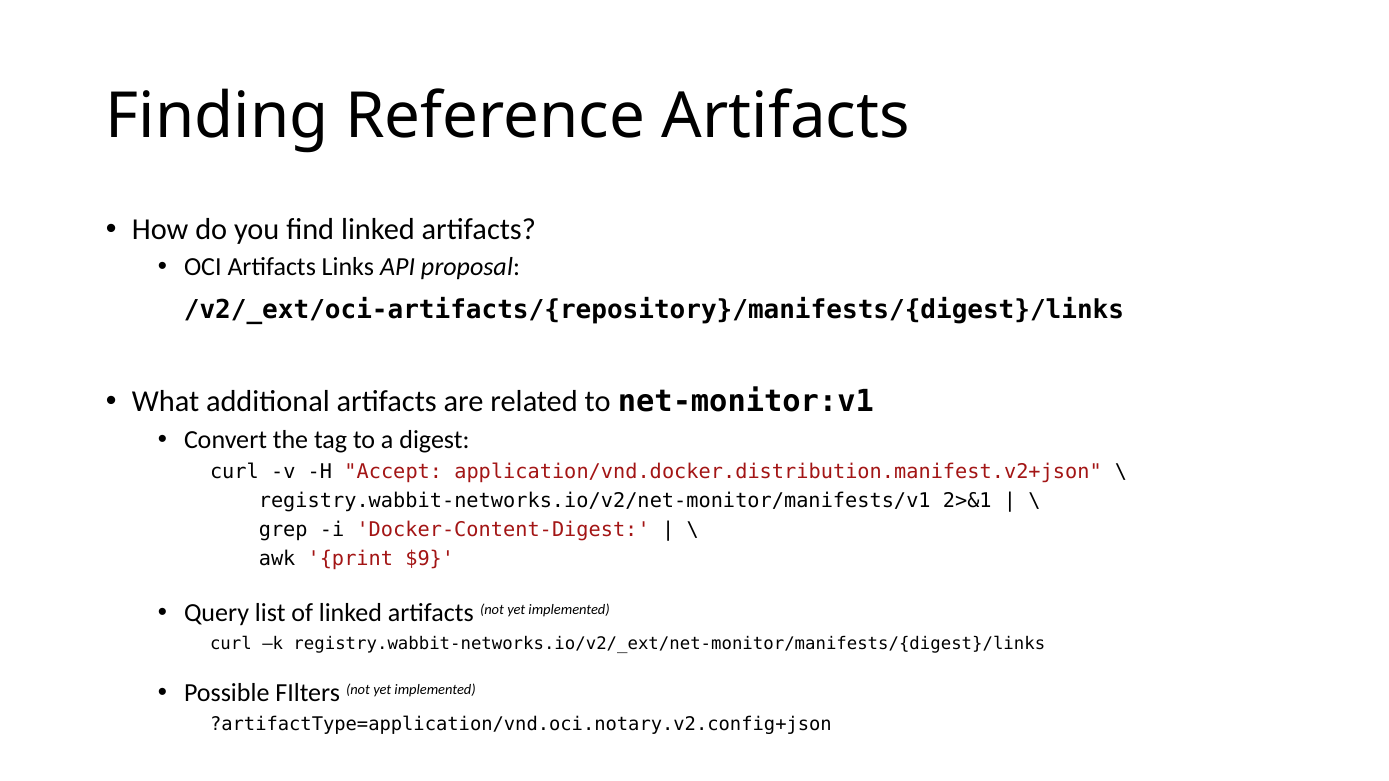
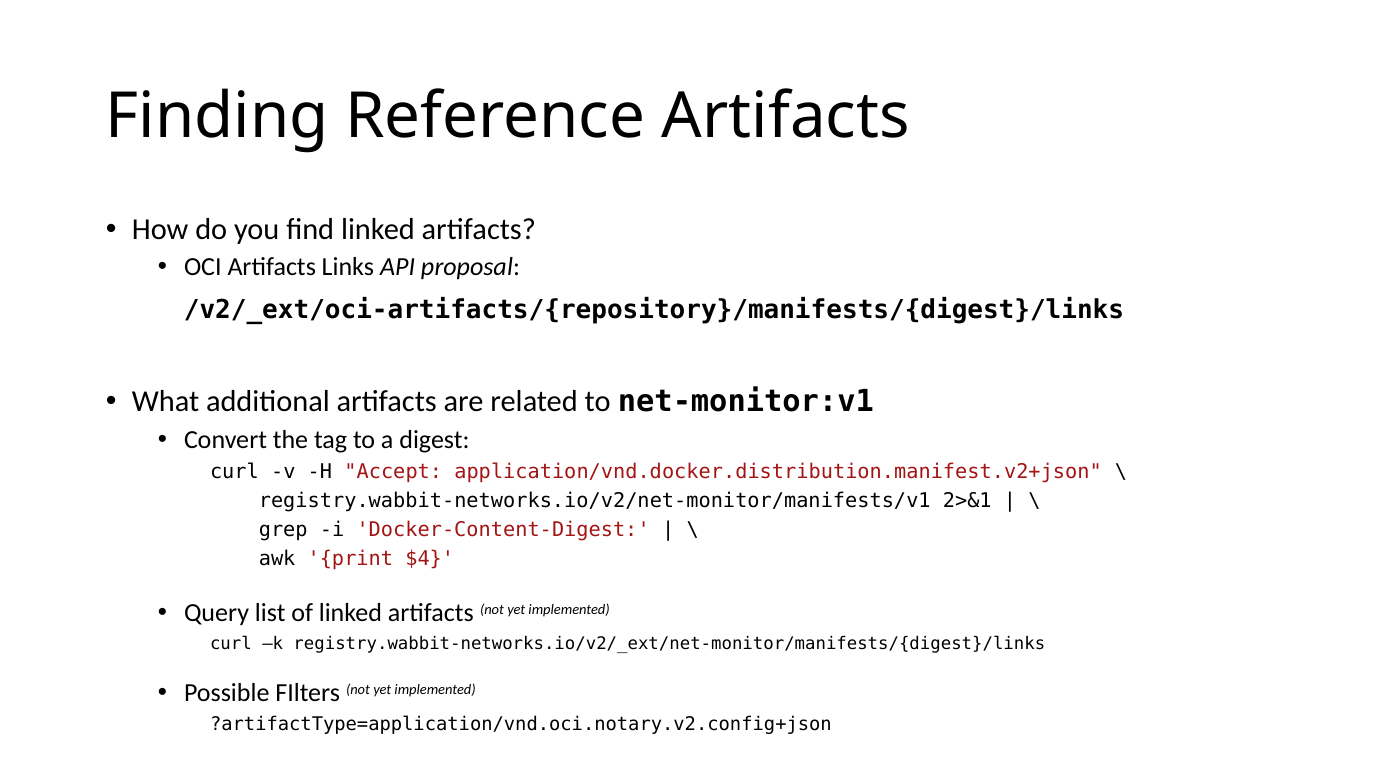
$9: $9 -> $4 (430, 559)
